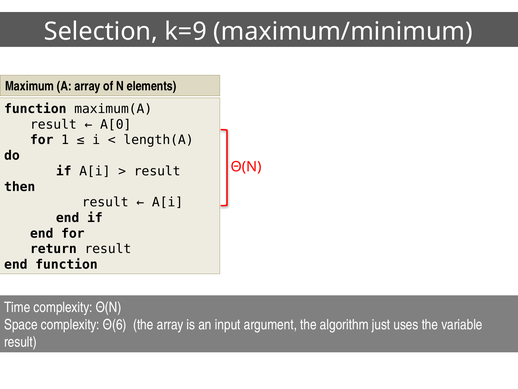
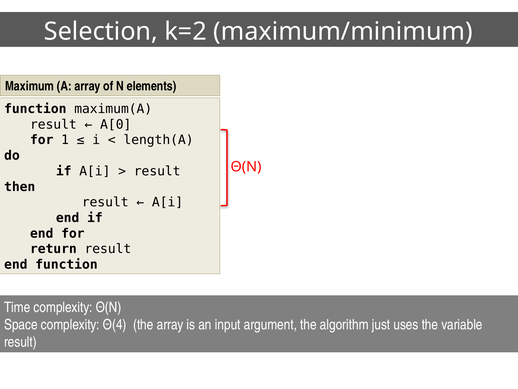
k=9: k=9 -> k=2 (186, 31)
Θ(6: Θ(6 -> Θ(4 (115, 324)
